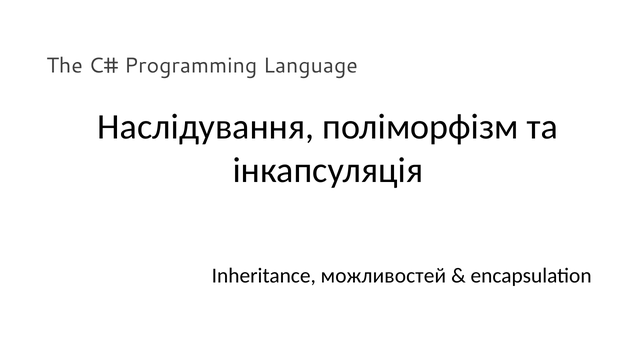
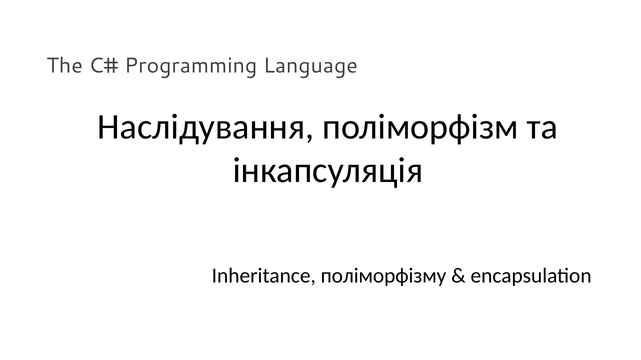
можливостей: можливостей -> поліморфізму (384, 276)
